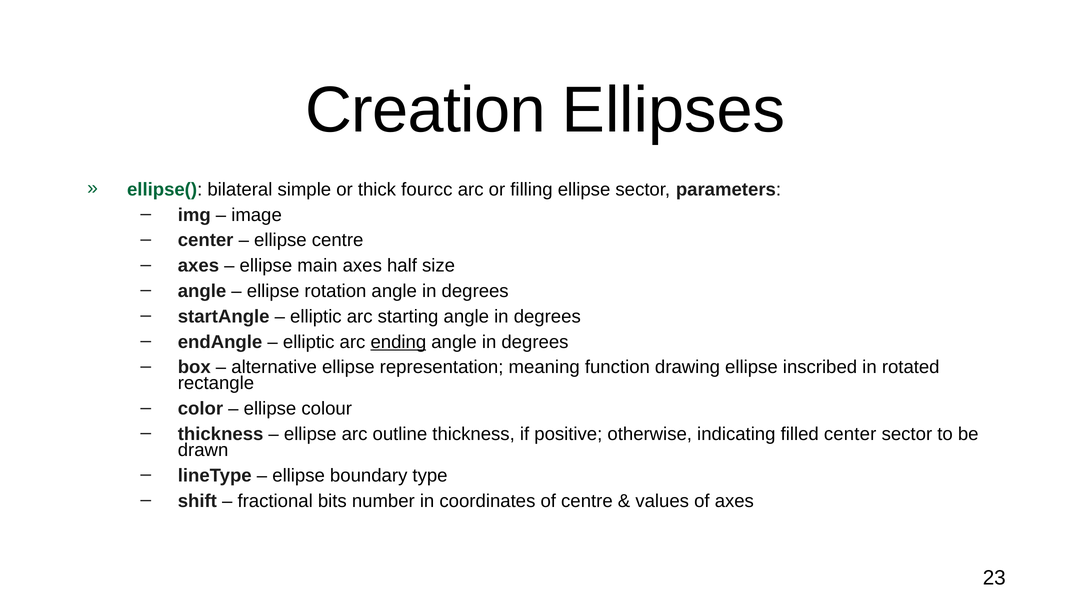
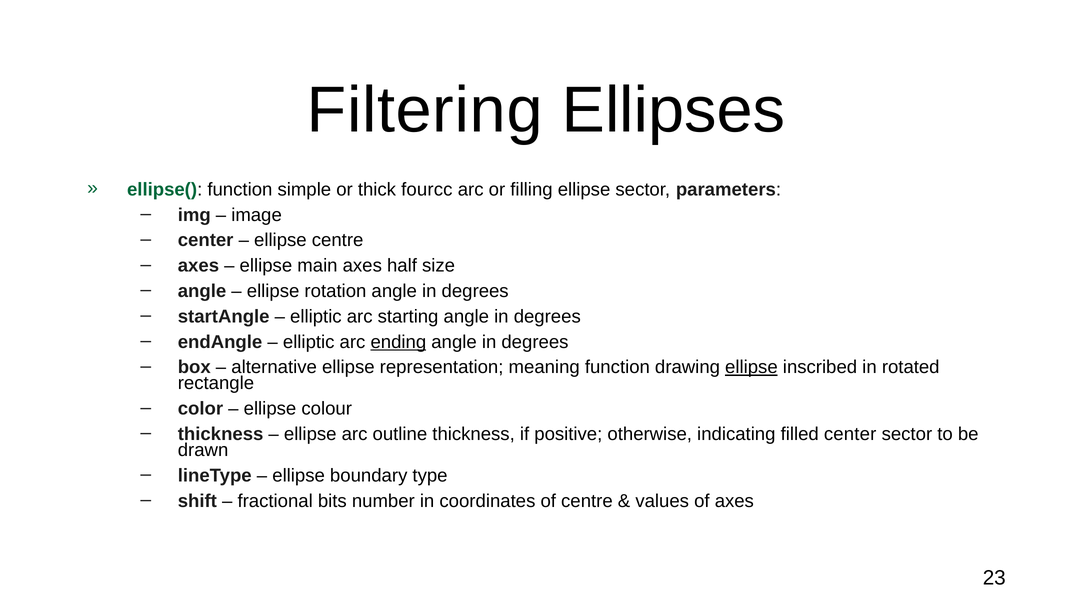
Creation: Creation -> Filtering (425, 110)
ellipse( bilateral: bilateral -> function (240, 189)
ellipse underline: none -> present (751, 367)
